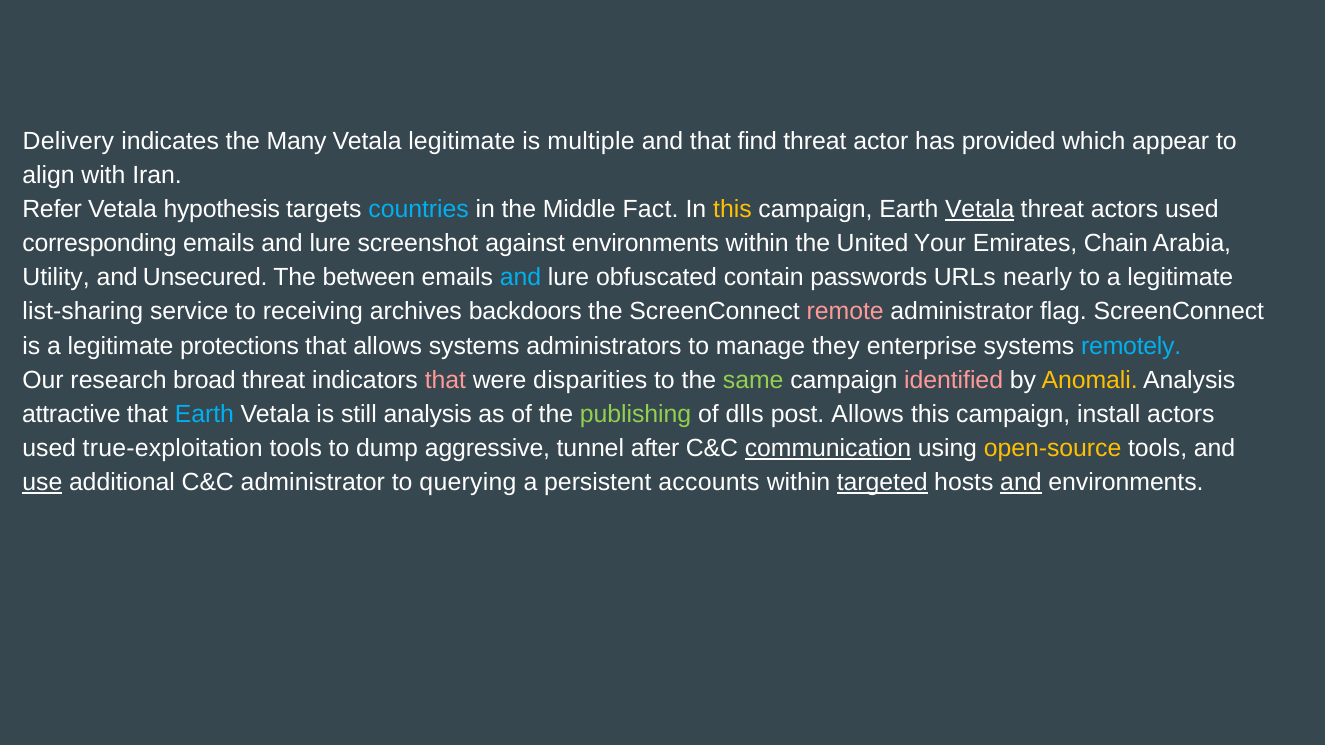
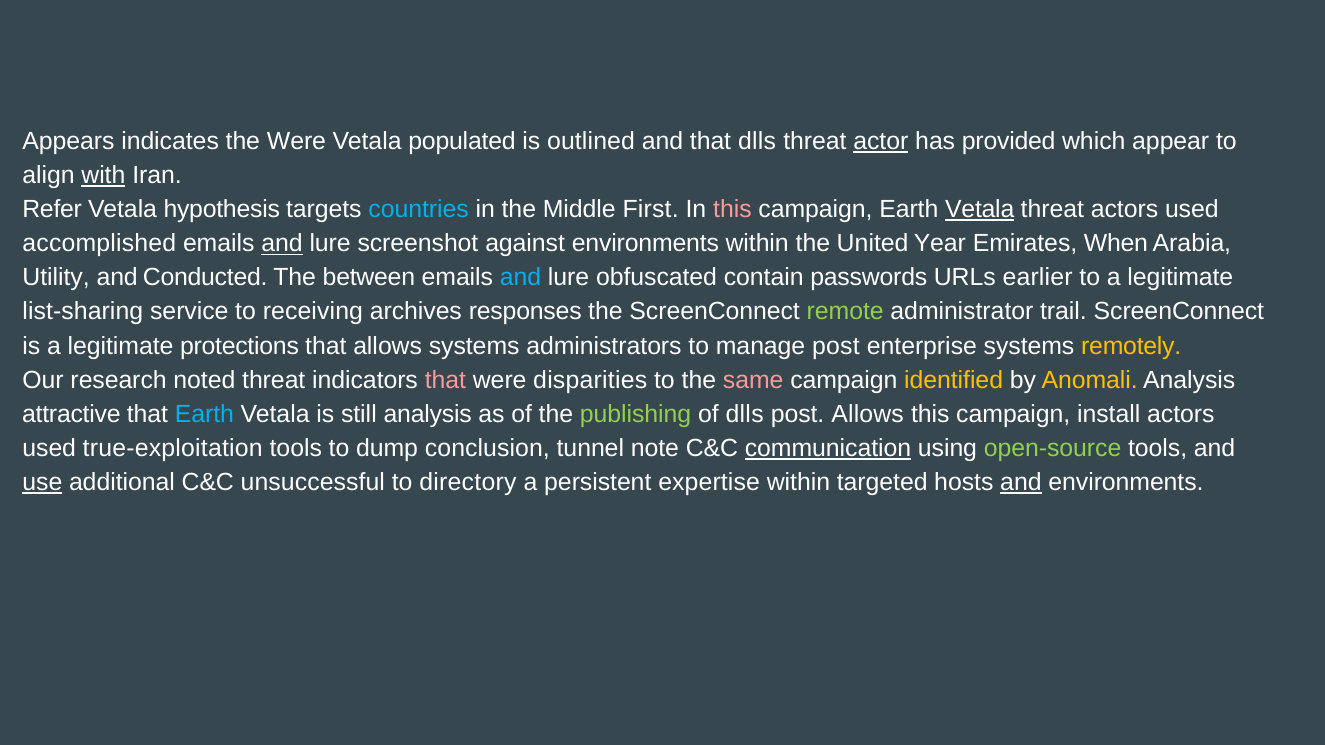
Delivery: Delivery -> Appears (69, 141)
the Many: Many -> Were (297, 141)
Vetala legitimate: legitimate -> populated (462, 141)
multiple: multiple -> outlined (591, 141)
that find: find -> dlls (757, 141)
actor underline: none -> present (881, 141)
with underline: none -> present (103, 175)
Fact: Fact -> First (651, 210)
this colour: yellow -> pink (732, 210)
corresponding: corresponding -> accomplished (99, 244)
and underline: none -> present (282, 244)
Your: Your -> Year (940, 244)
Chain: Chain -> When (1116, 244)
Unsecured: Unsecured -> Conducted (205, 278)
nearly: nearly -> earlier (1038, 278)
backdoors: backdoors -> responses (525, 312)
remote colour: pink -> light green (845, 312)
flag: flag -> trail (1063, 312)
manage they: they -> post (836, 346)
remotely colour: light blue -> yellow (1131, 346)
broad: broad -> noted (204, 380)
same colour: light green -> pink (753, 380)
identified colour: pink -> yellow (954, 380)
aggressive: aggressive -> conclusion (487, 448)
after: after -> note (655, 448)
open-source colour: yellow -> light green (1053, 448)
C&C administrator: administrator -> unsuccessful (313, 483)
querying: querying -> directory (468, 483)
accounts: accounts -> expertise (709, 483)
targeted underline: present -> none (882, 483)
